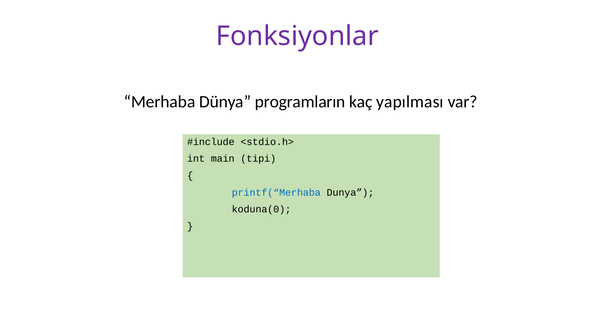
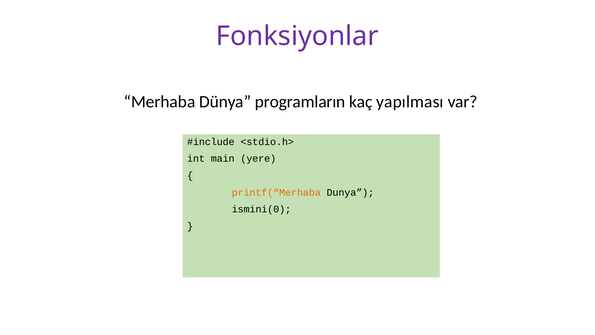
tipi: tipi -> yere (258, 158)
printf(“Merhaba colour: blue -> orange (276, 192)
koduna(0: koduna(0 -> ismini(0 (261, 209)
